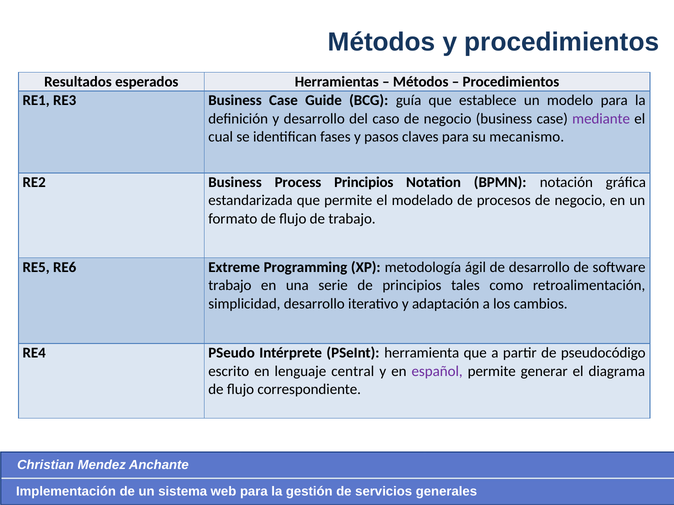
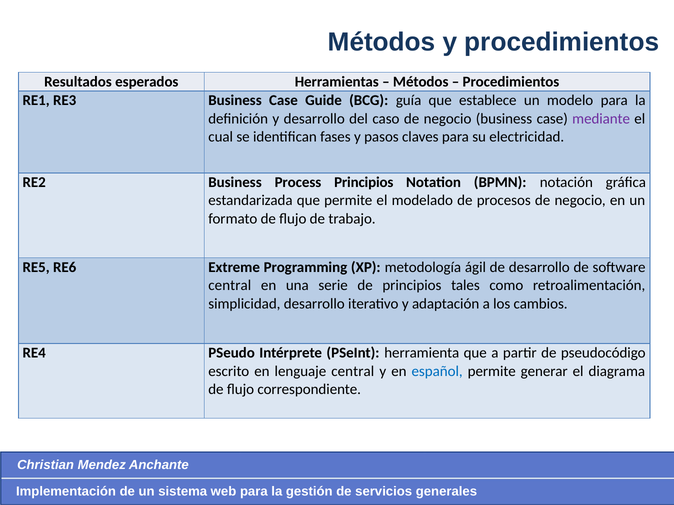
mecanismo: mecanismo -> electricidad (527, 137)
trabajo: trabajo -> central (230, 286)
español colour: purple -> blue (437, 372)
